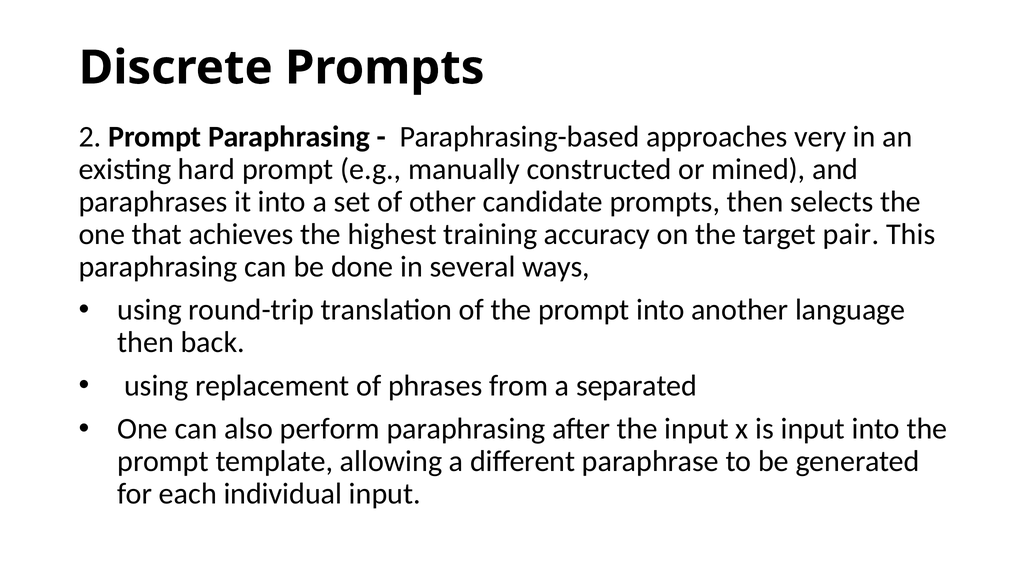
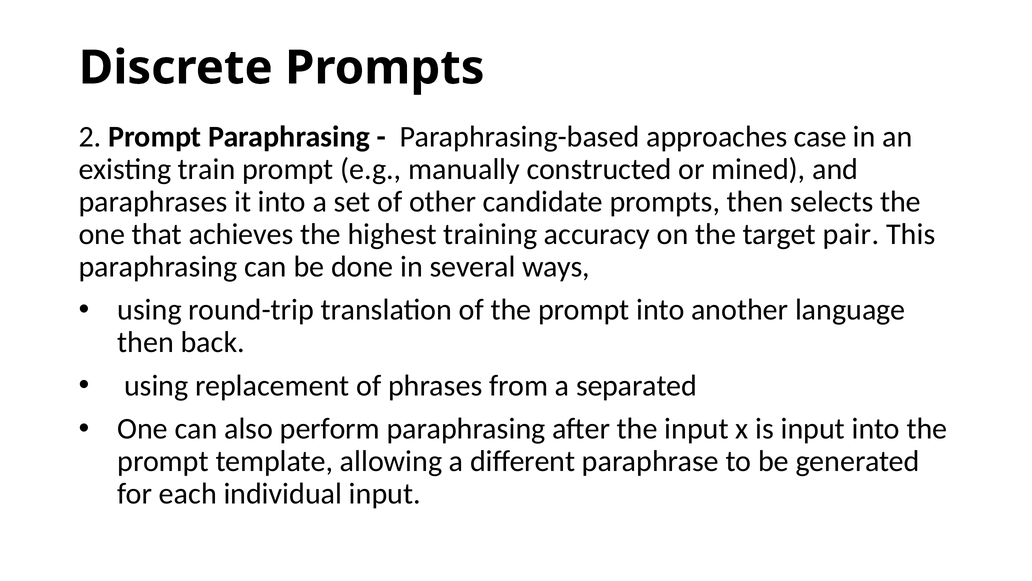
very: very -> case (820, 137)
hard: hard -> train (207, 169)
